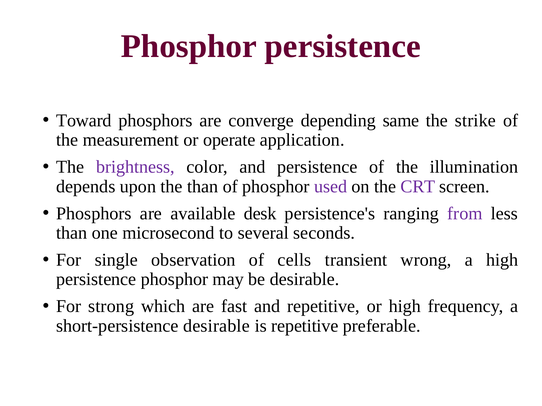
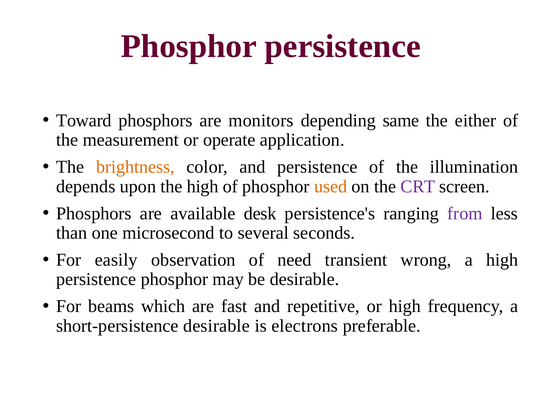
converge: converge -> monitors (261, 121)
strike: strike -> either (476, 121)
brightness colour: purple -> orange (135, 167)
the than: than -> high (203, 187)
used colour: purple -> orange (331, 187)
single: single -> easily (116, 260)
cells: cells -> need (295, 260)
strong: strong -> beams (111, 307)
is repetitive: repetitive -> electrons (305, 326)
